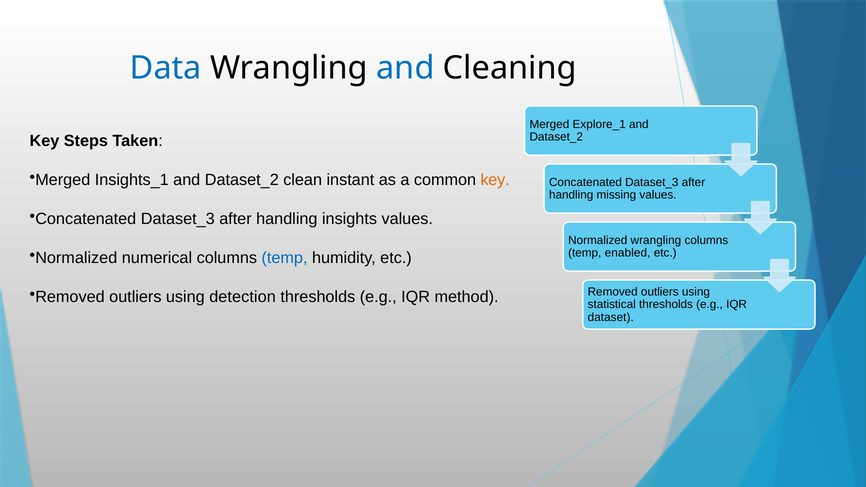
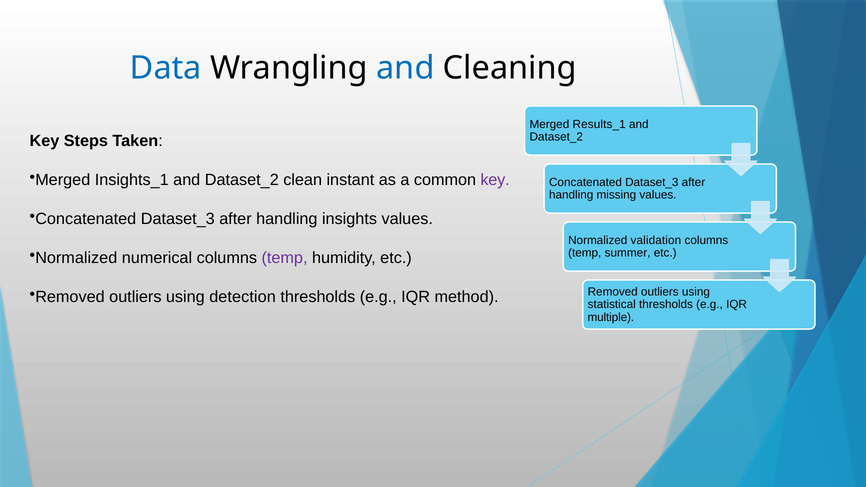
Explore_1: Explore_1 -> Results_1 (599, 124)
key colour: orange -> purple (495, 180)
Normalized wrangling: wrangling -> validation (656, 240)
enabled: enabled -> summer (628, 253)
temp colour: blue -> purple (285, 258)
dataset: dataset -> multiple (611, 317)
